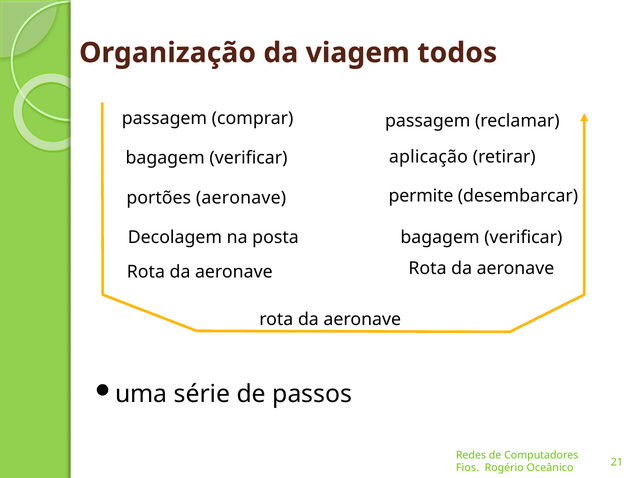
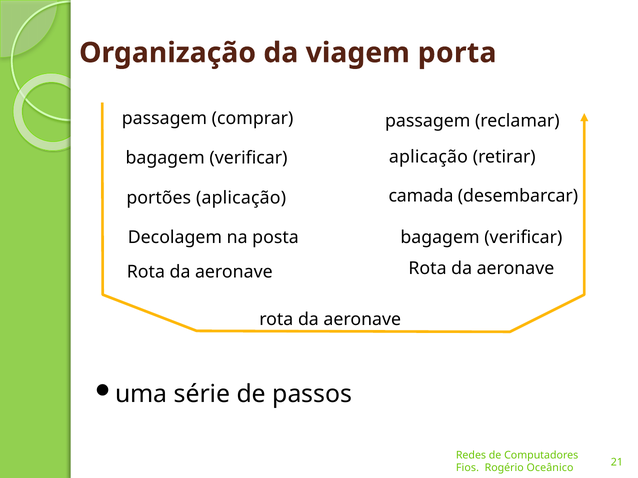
todos: todos -> porta (457, 53)
permite: permite -> camada (421, 196)
portões aeronave: aeronave -> aplicação (241, 198)
